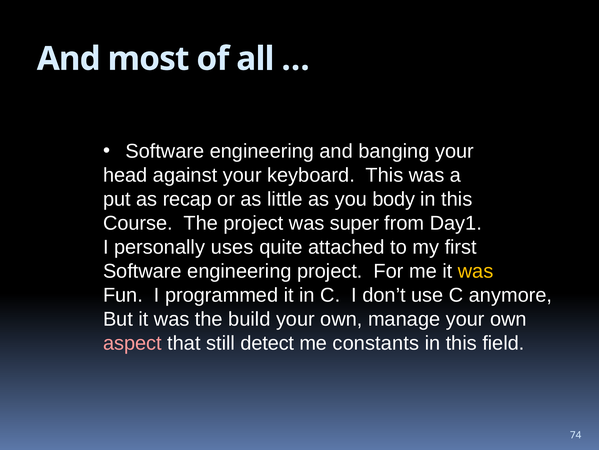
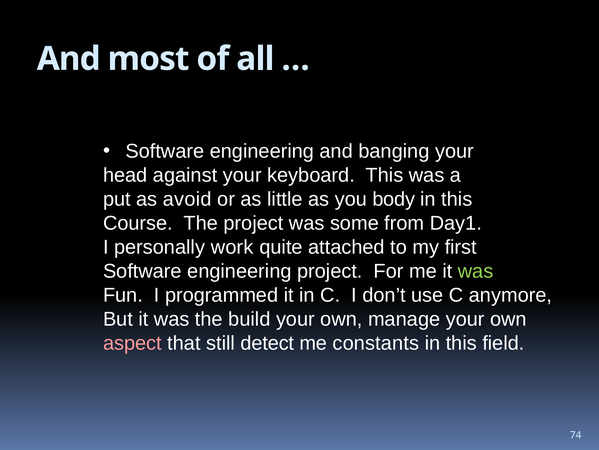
recap: recap -> avoid (187, 199)
super: super -> some (354, 223)
uses: uses -> work (232, 247)
was colour: yellow -> light green (476, 271)
